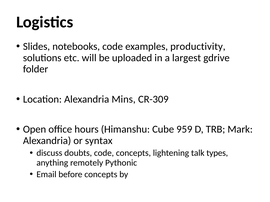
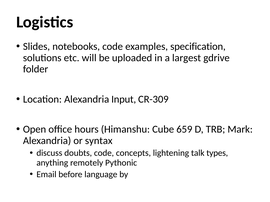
productivity: productivity -> specification (198, 47)
Mins: Mins -> Input (124, 99)
959: 959 -> 659 (184, 130)
before concepts: concepts -> language (101, 175)
